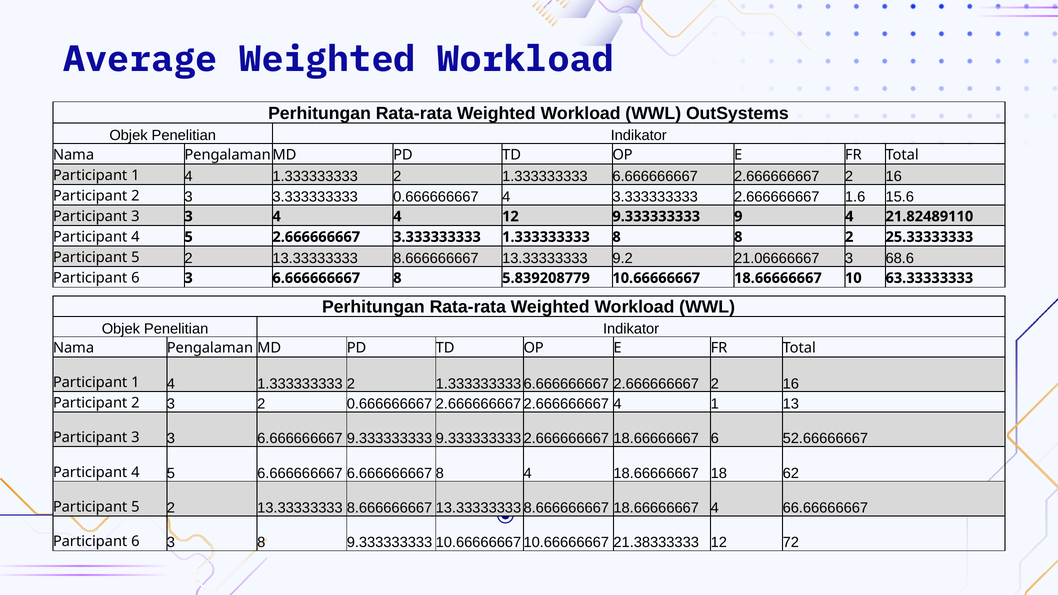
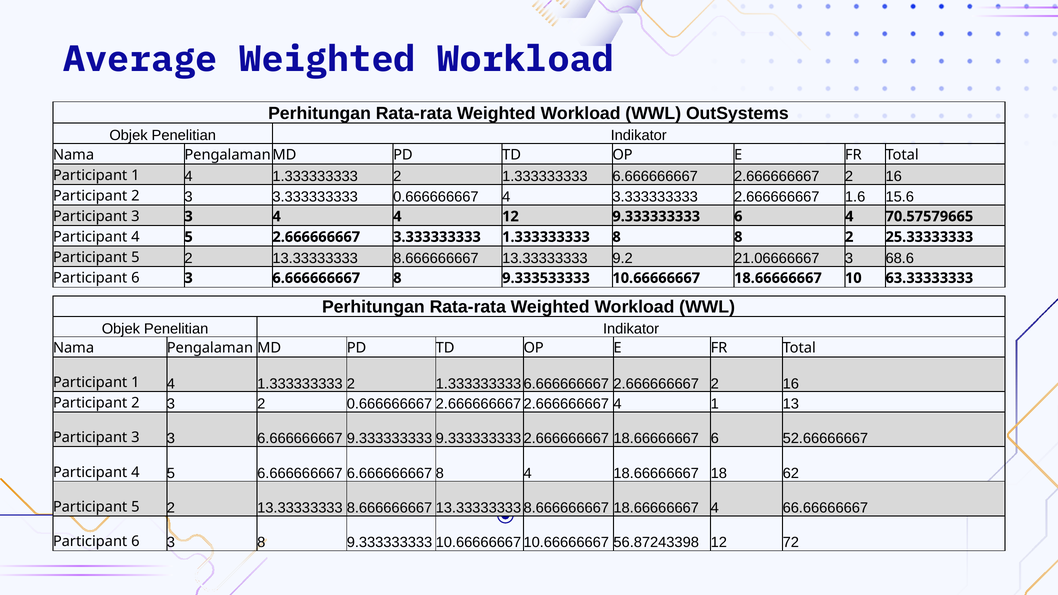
9.333333333 9: 9 -> 6 (738, 216)
21.82489110: 21.82489110 -> 70.57579665 (929, 216)
5.839208779: 5.839208779 -> 9.333533333 (546, 278)
21.38333333: 21.38333333 -> 56.87243398 (656, 543)
